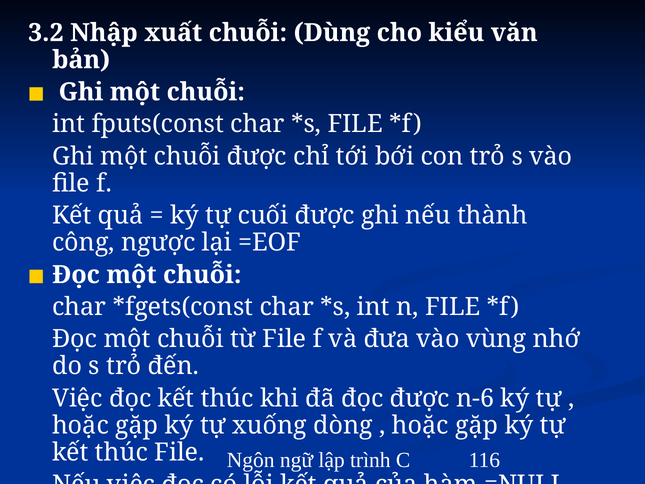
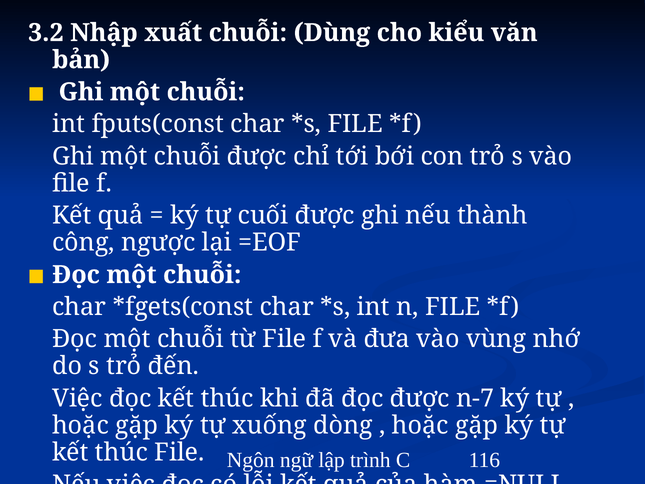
n-6: n-6 -> n-7 (475, 398)
